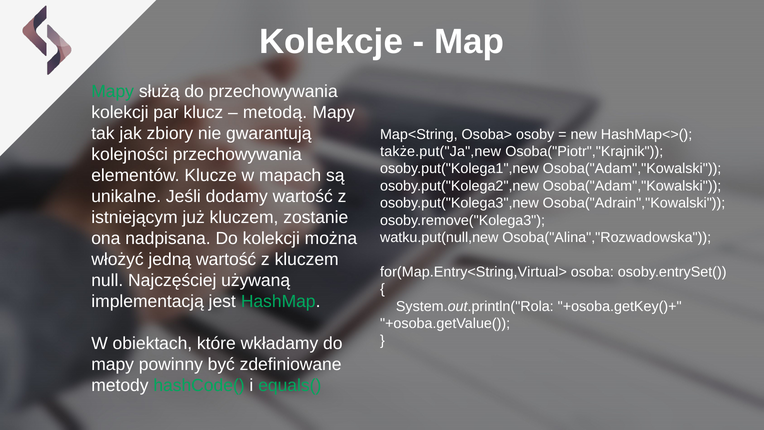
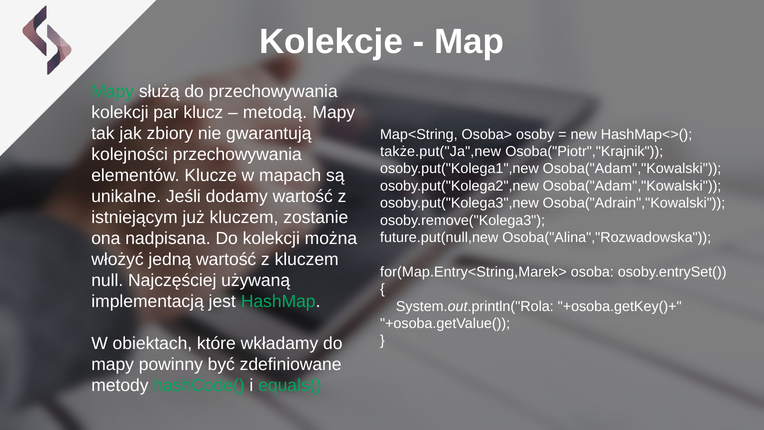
watku.put(null,new: watku.put(null,new -> future.put(null,new (439, 237)
for(Map.Entry<String,Virtual>: for(Map.Entry<String,Virtual> -> for(Map.Entry<String,Marek> (473, 272)
